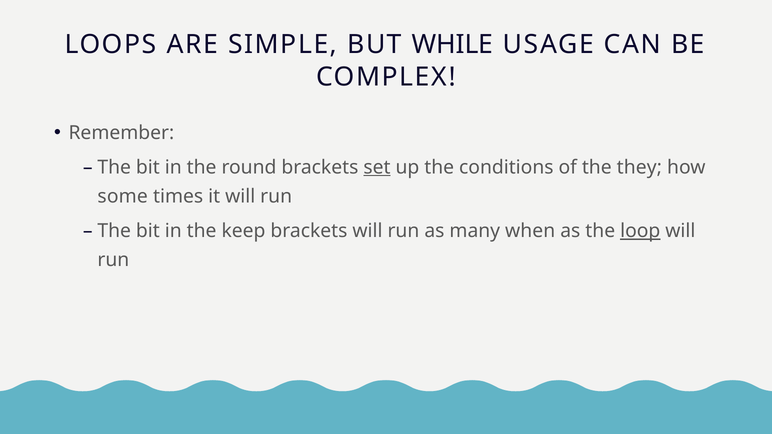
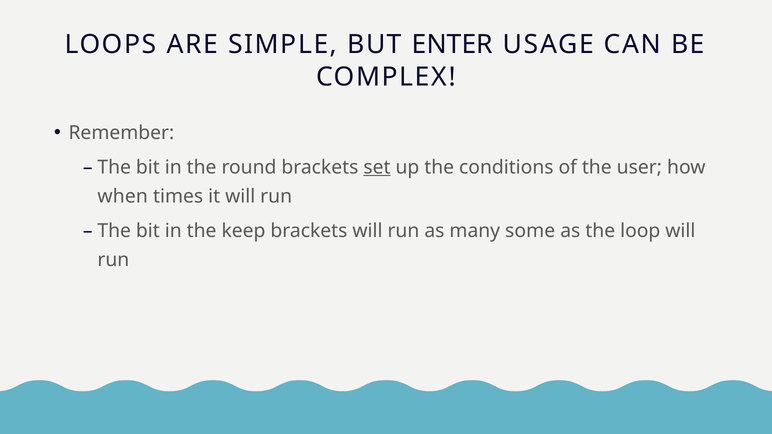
WHILE: WHILE -> ENTER (452, 44)
they: they -> user (639, 167)
some: some -> when (123, 196)
when: when -> some (530, 231)
loop underline: present -> none (640, 231)
